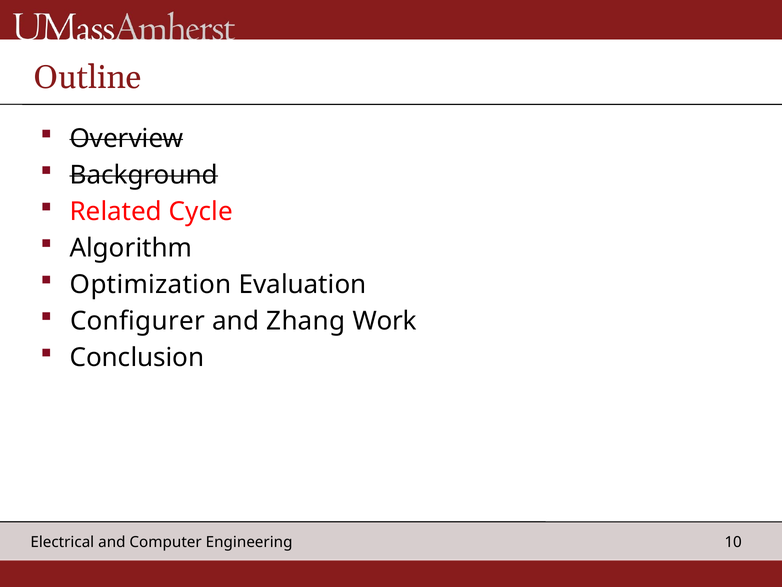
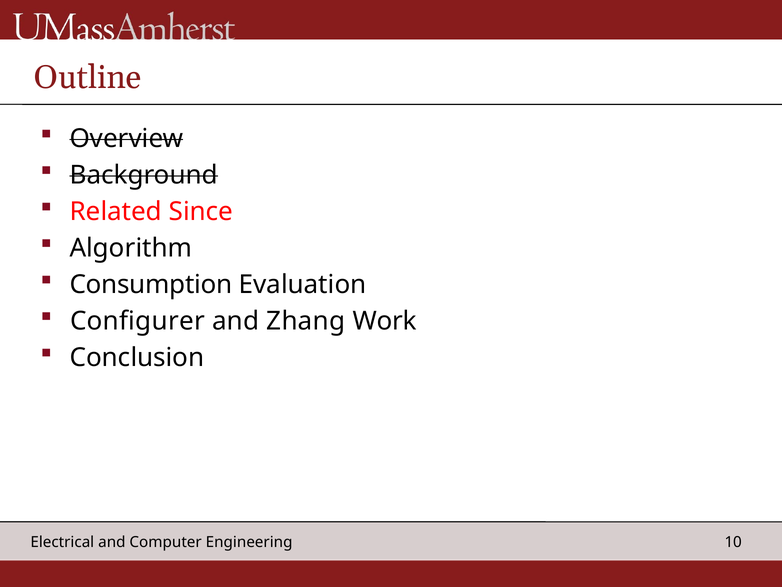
Cycle: Cycle -> Since (201, 212)
Optimization: Optimization -> Consumption (151, 284)
